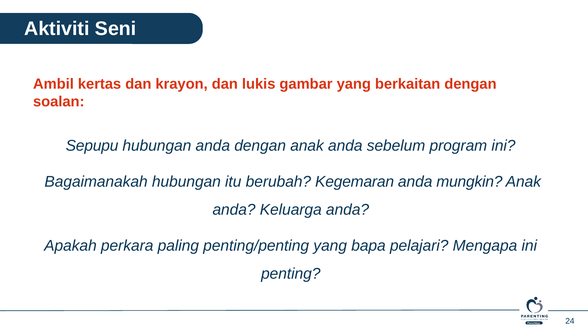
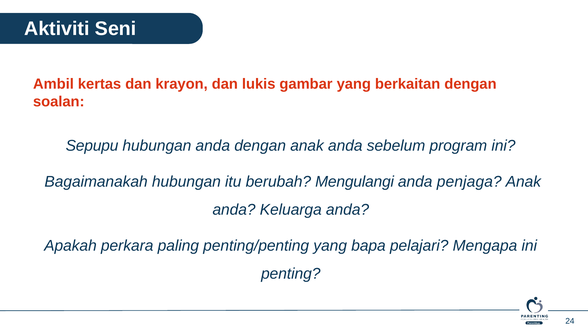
Kegemaran: Kegemaran -> Mengulangi (355, 182)
mungkin: mungkin -> penjaga (469, 182)
